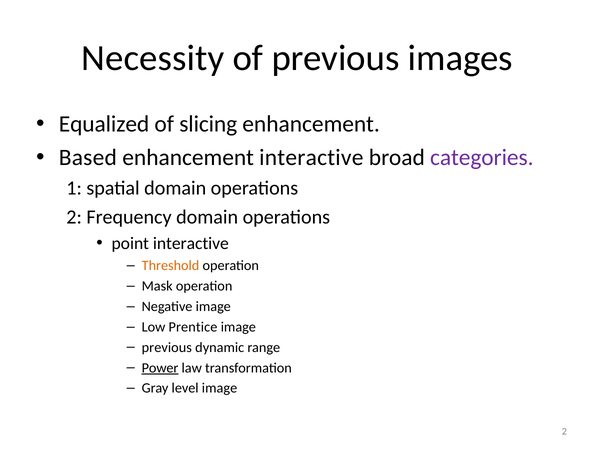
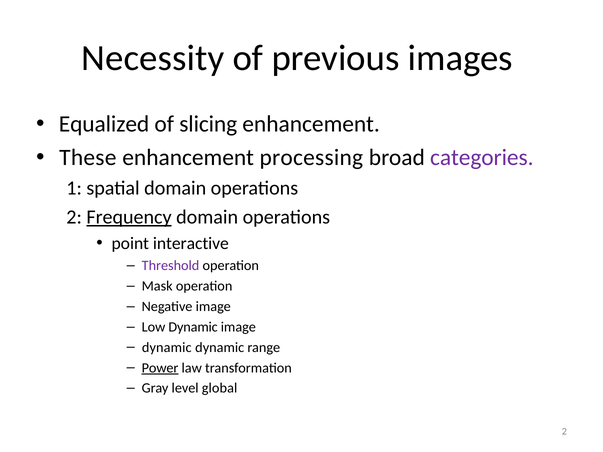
Based: Based -> These (88, 158)
enhancement interactive: interactive -> processing (311, 158)
Frequency underline: none -> present (129, 217)
Threshold colour: orange -> purple (171, 266)
Low Prentice: Prentice -> Dynamic (193, 327)
previous: previous -> dynamic (167, 348)
level image: image -> global (220, 389)
